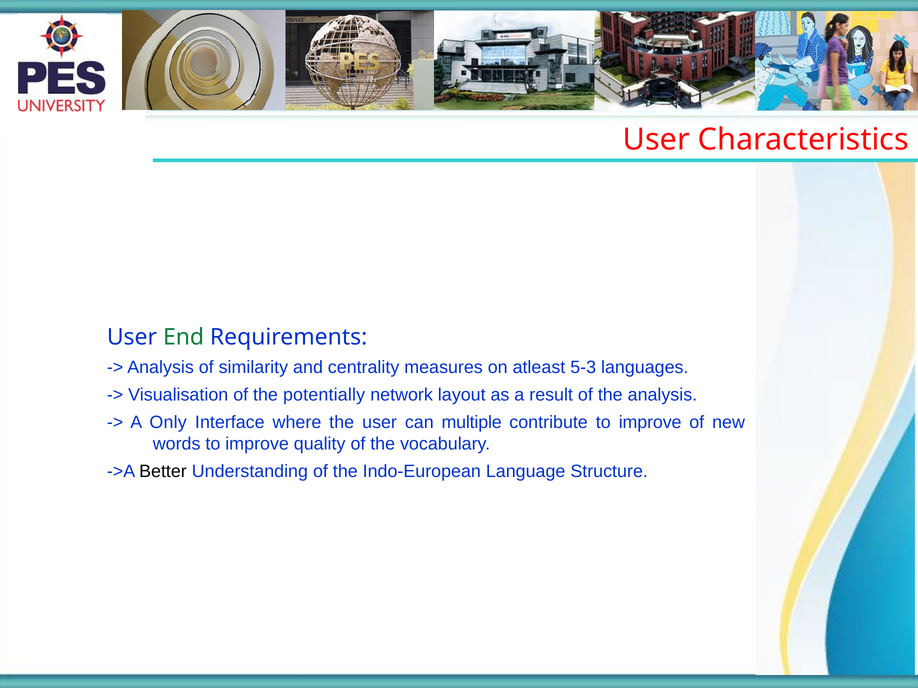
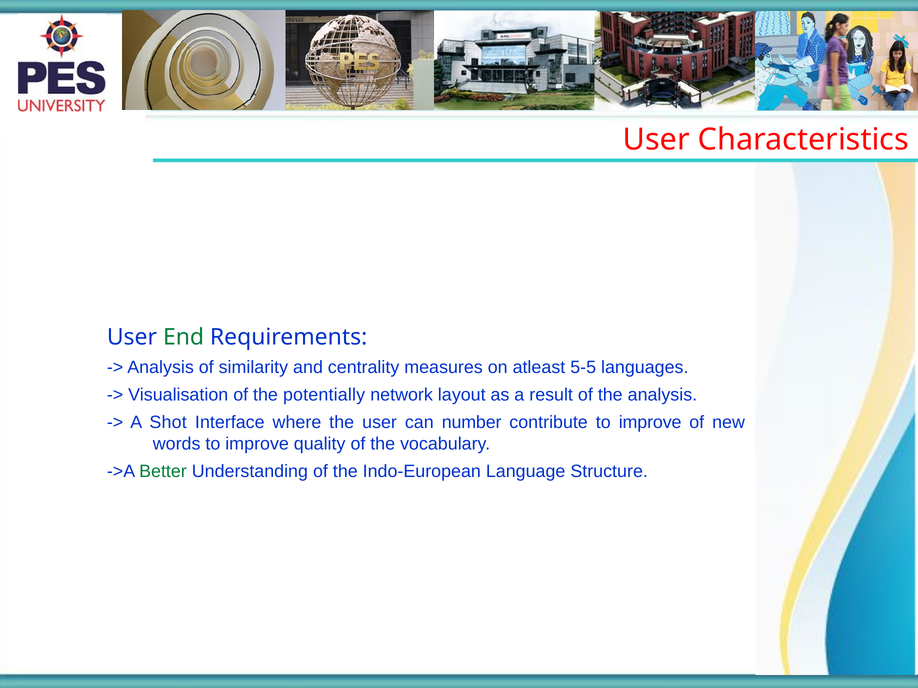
5-3: 5-3 -> 5-5 (583, 368)
Only: Only -> Shot (168, 423)
multiple: multiple -> number (472, 423)
Better colour: black -> green (163, 472)
